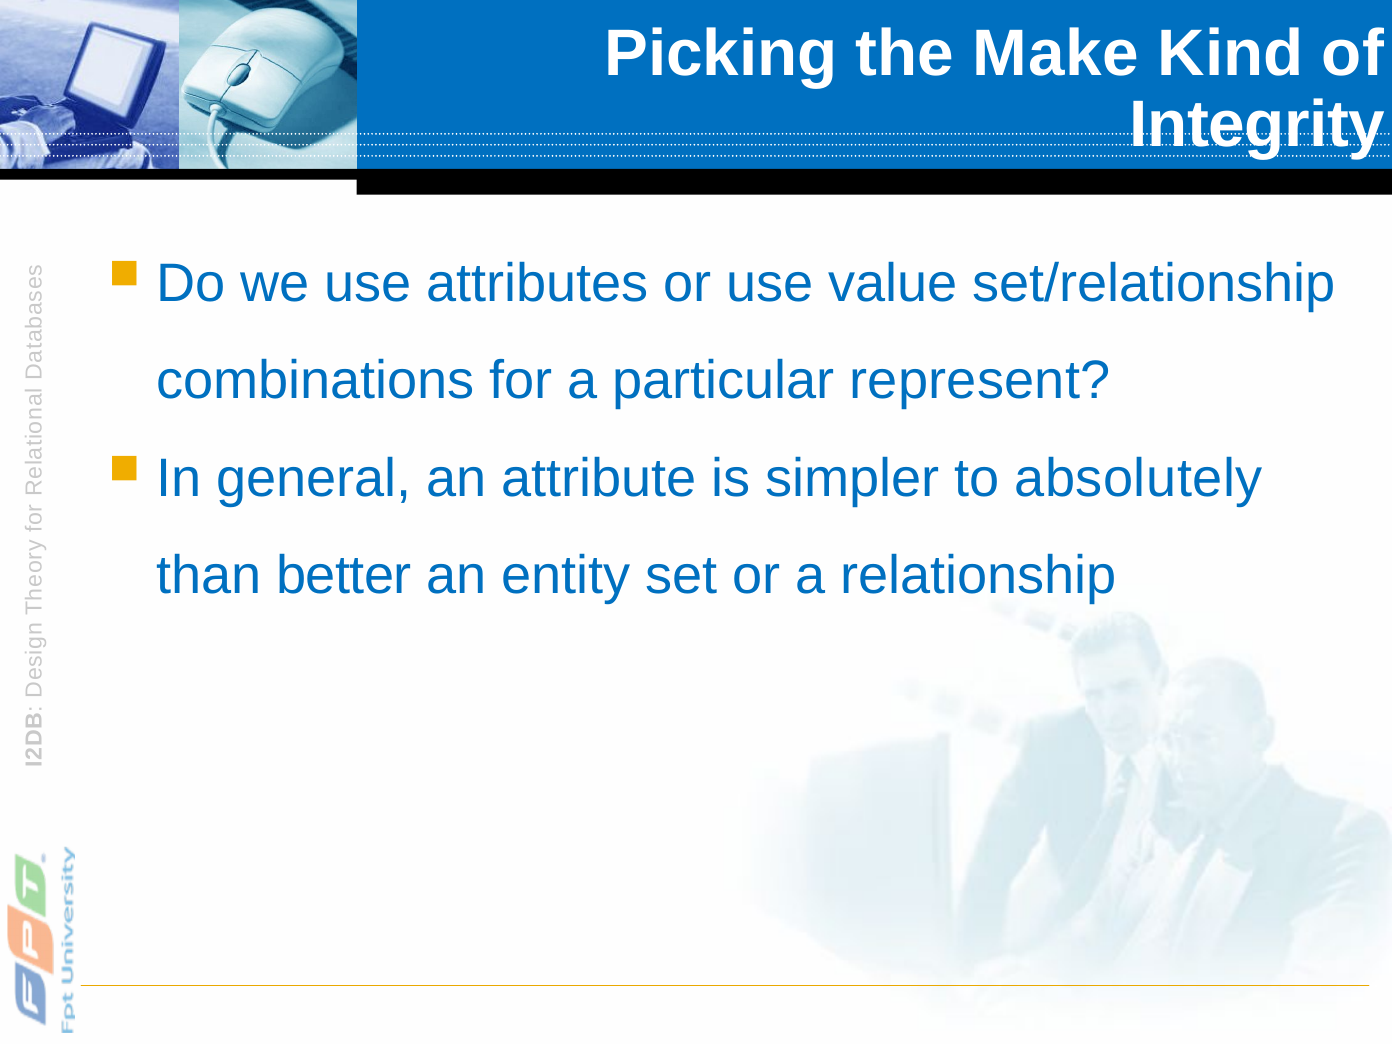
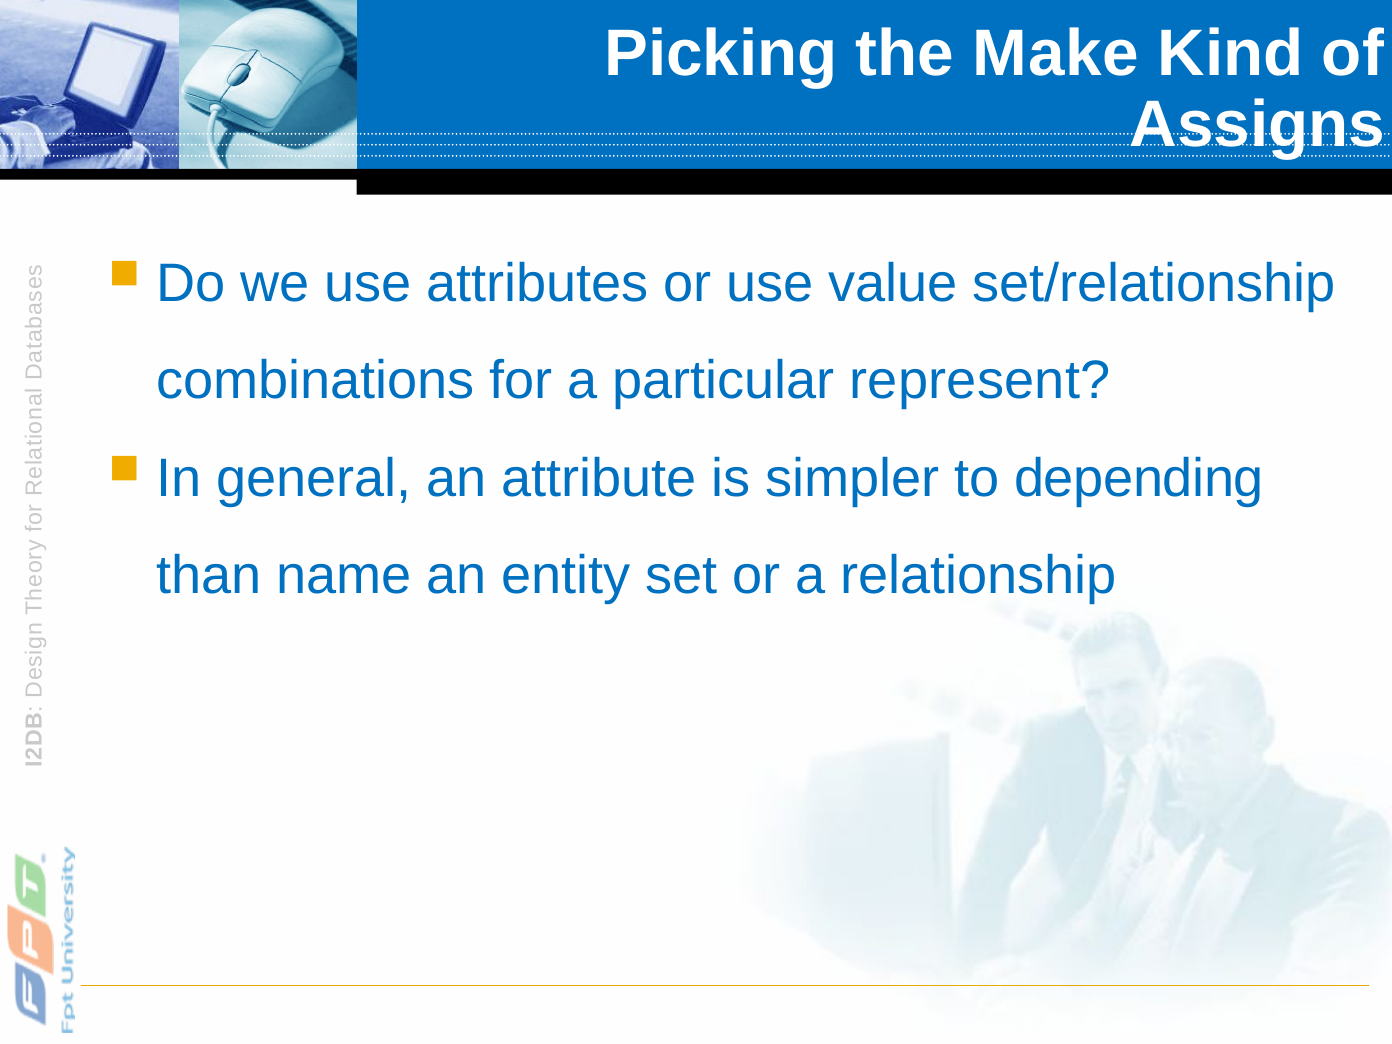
Integrity: Integrity -> Assigns (1257, 125)
absolutely: absolutely -> depending (1139, 478)
better: better -> name (344, 576)
